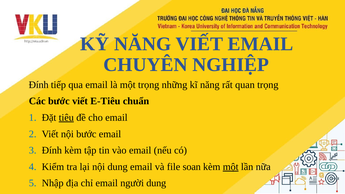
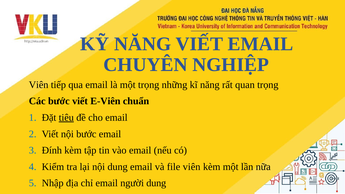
Đính: Đính -> Viên (39, 85)
E-Tiêu: E-Tiêu -> E-Viên (105, 101)
file soan: soan -> viên (192, 167)
một underline: present -> none (231, 167)
